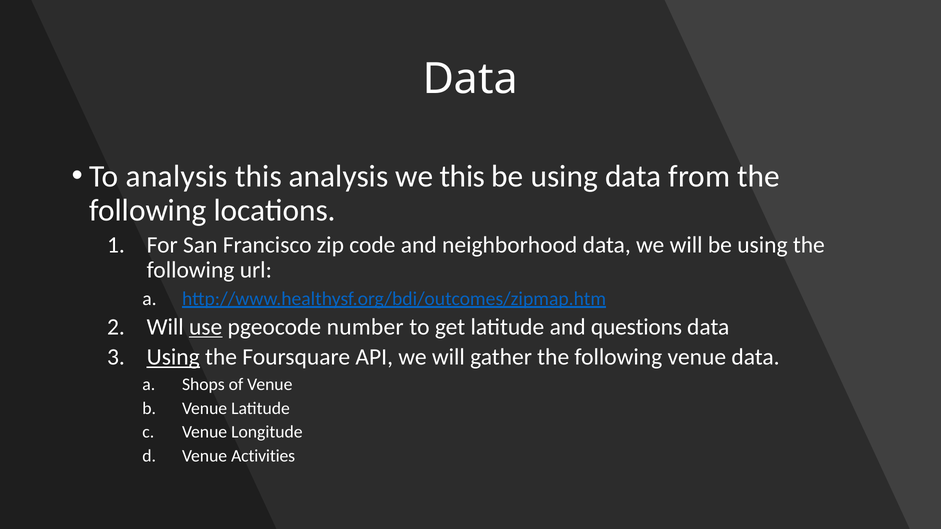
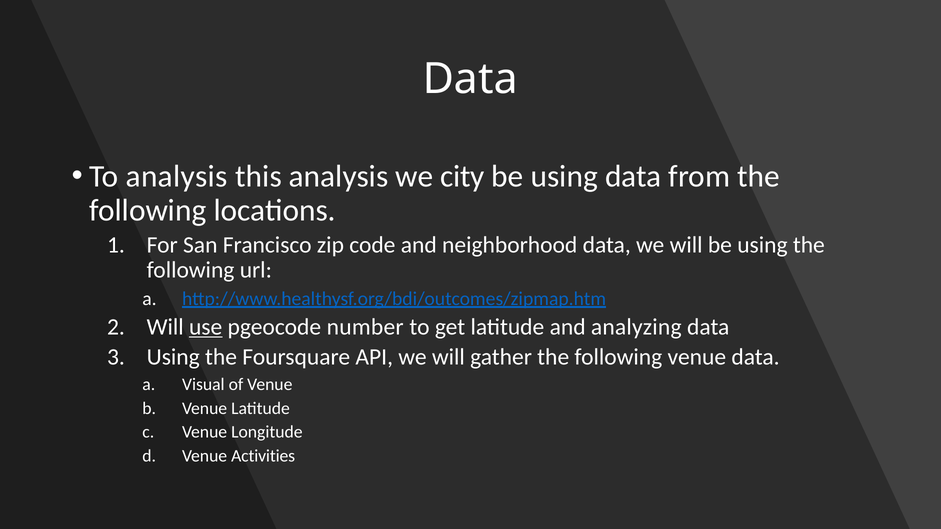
we this: this -> city (462, 176)
questions: questions -> analyzing (636, 327)
Using underline: present -> none (173, 357)
Shops: Shops -> Visual (203, 385)
